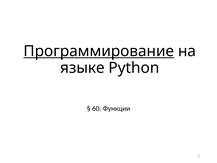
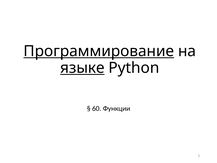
языке underline: none -> present (82, 68)
